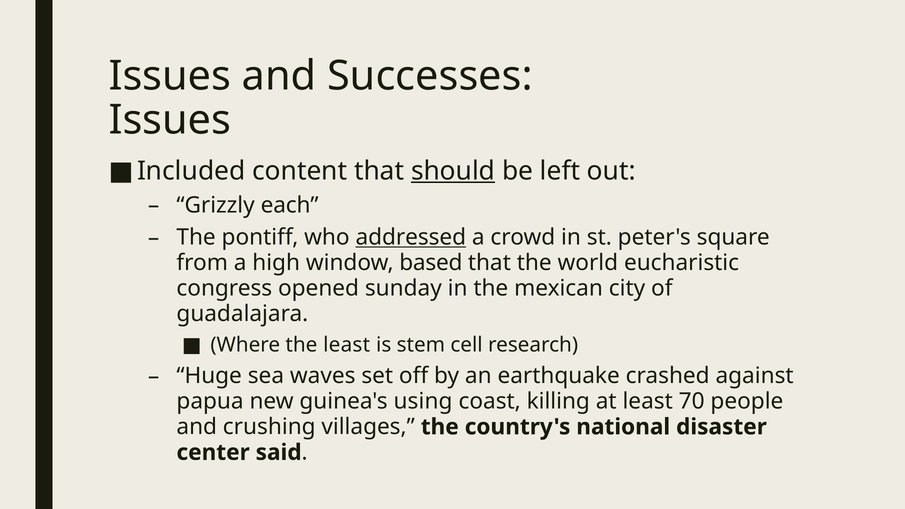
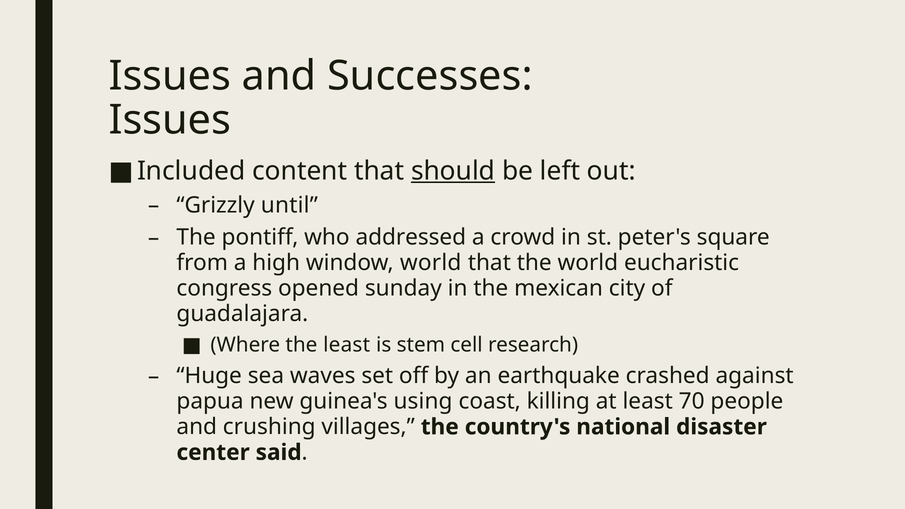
each: each -> until (289, 205)
addressed underline: present -> none (411, 237)
window based: based -> world (431, 263)
